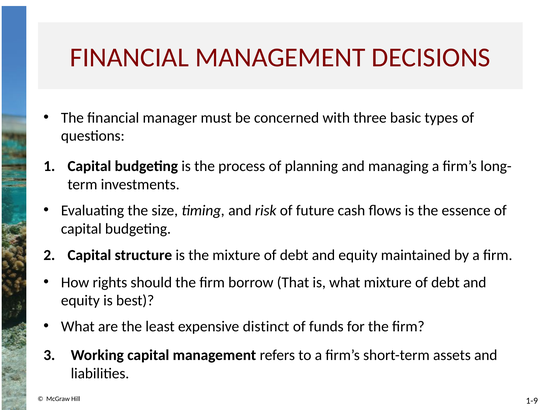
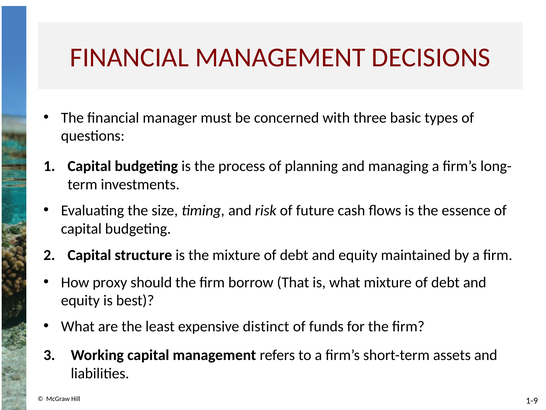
rights: rights -> proxy (110, 282)
